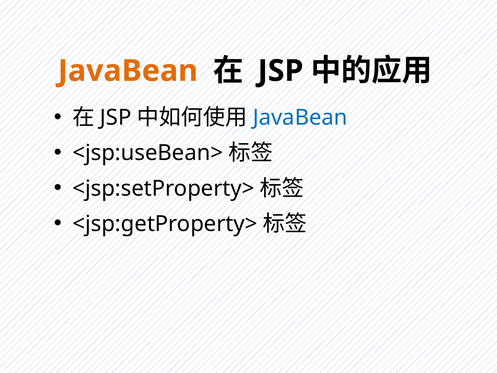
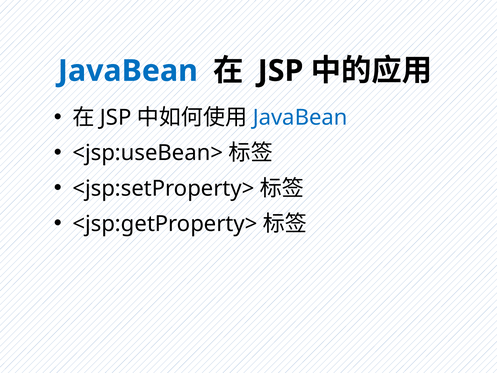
JavaBean colour: orange -> blue (128, 71)
